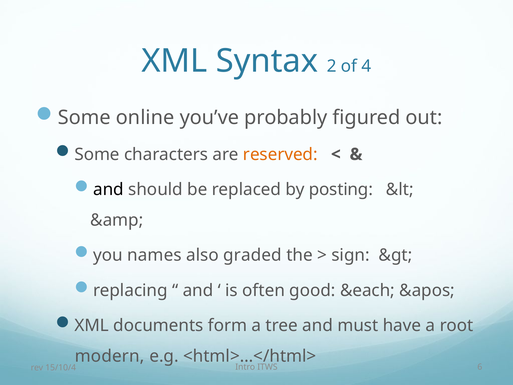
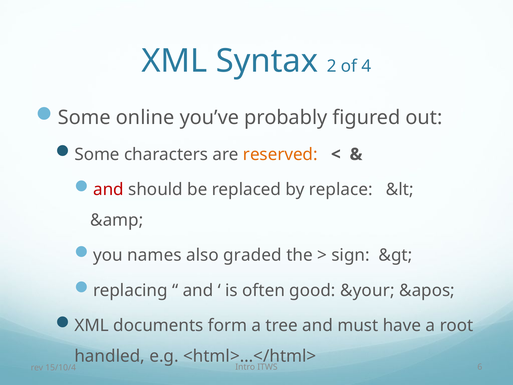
and colour: black -> red (108, 189)
posting: posting -> replace (341, 189)
&each: &each -> &your (367, 290)
modern: modern -> handled (110, 356)
